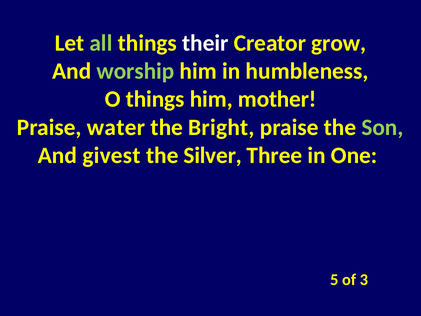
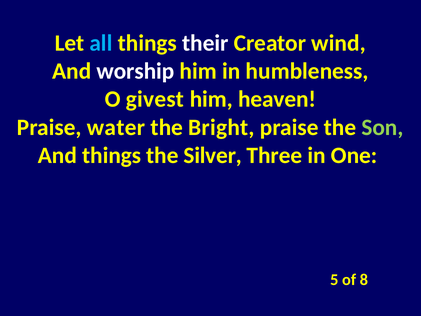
all colour: light green -> light blue (101, 43)
grow: grow -> wind (339, 43)
worship colour: light green -> white (135, 71)
O things: things -> givest (155, 99)
mother: mother -> heaven (277, 99)
And givest: givest -> things (112, 155)
3: 3 -> 8 (364, 279)
